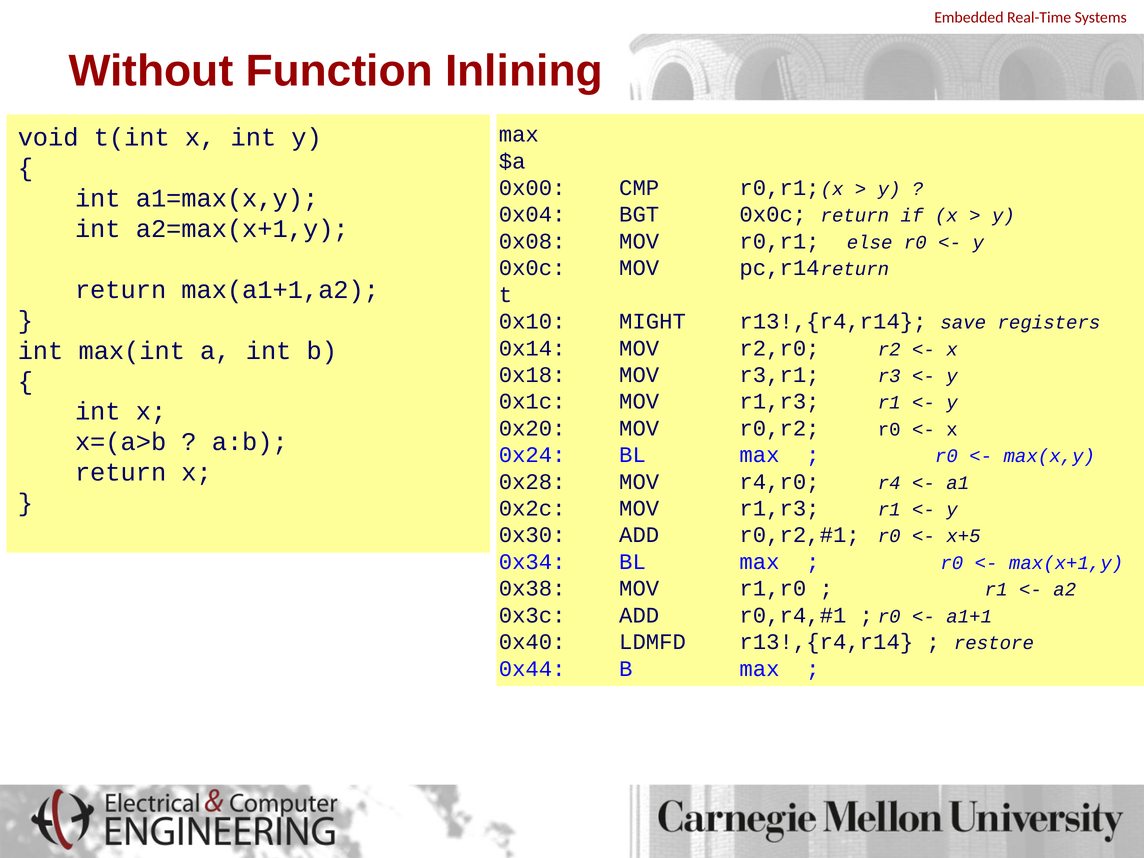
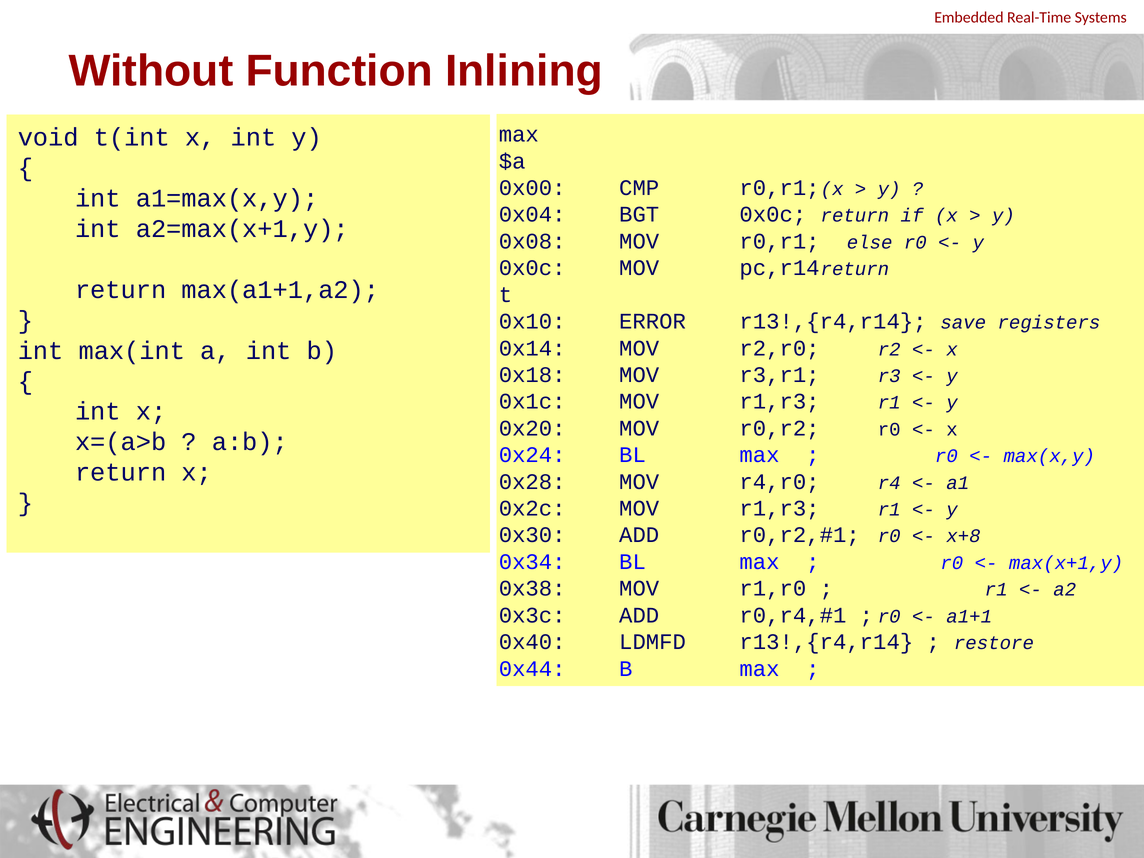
MIGHT: MIGHT -> ERROR (652, 321)
x+5: x+5 -> x+8 (964, 536)
